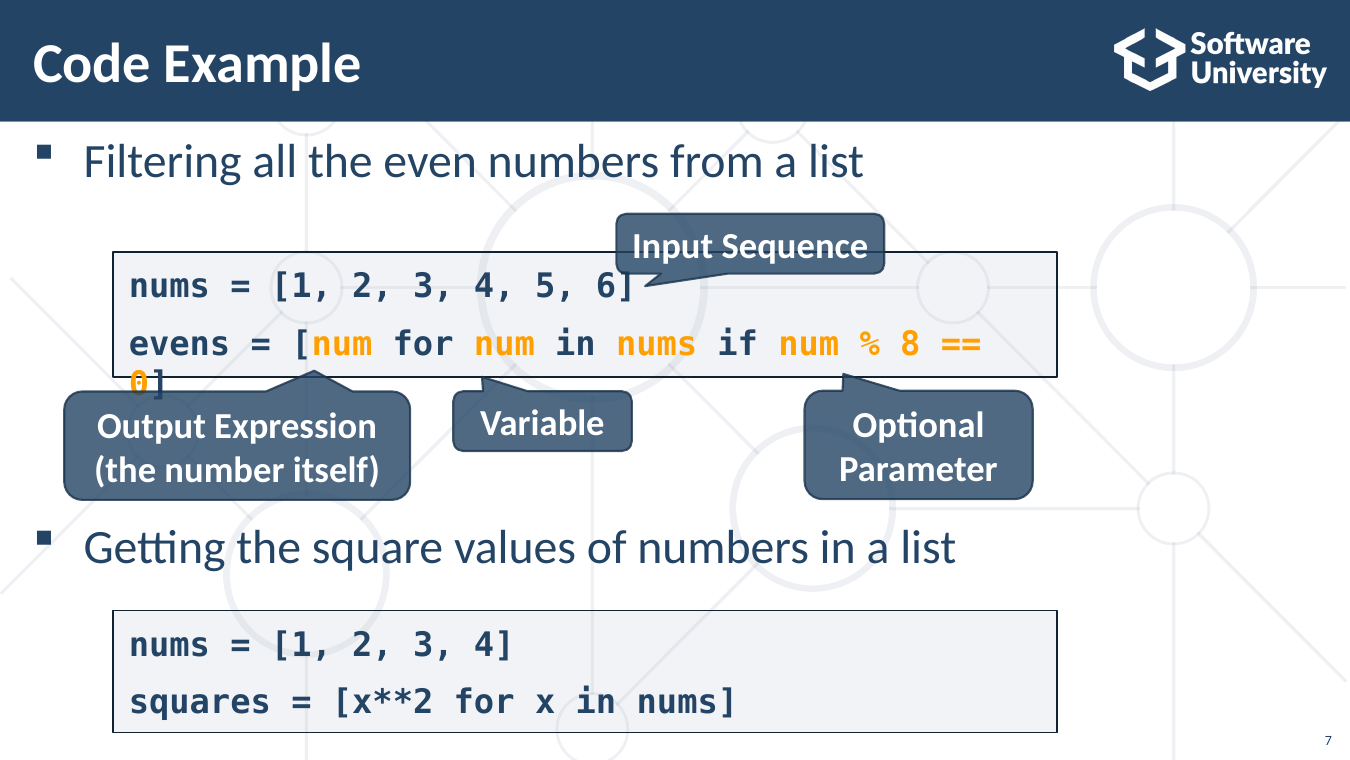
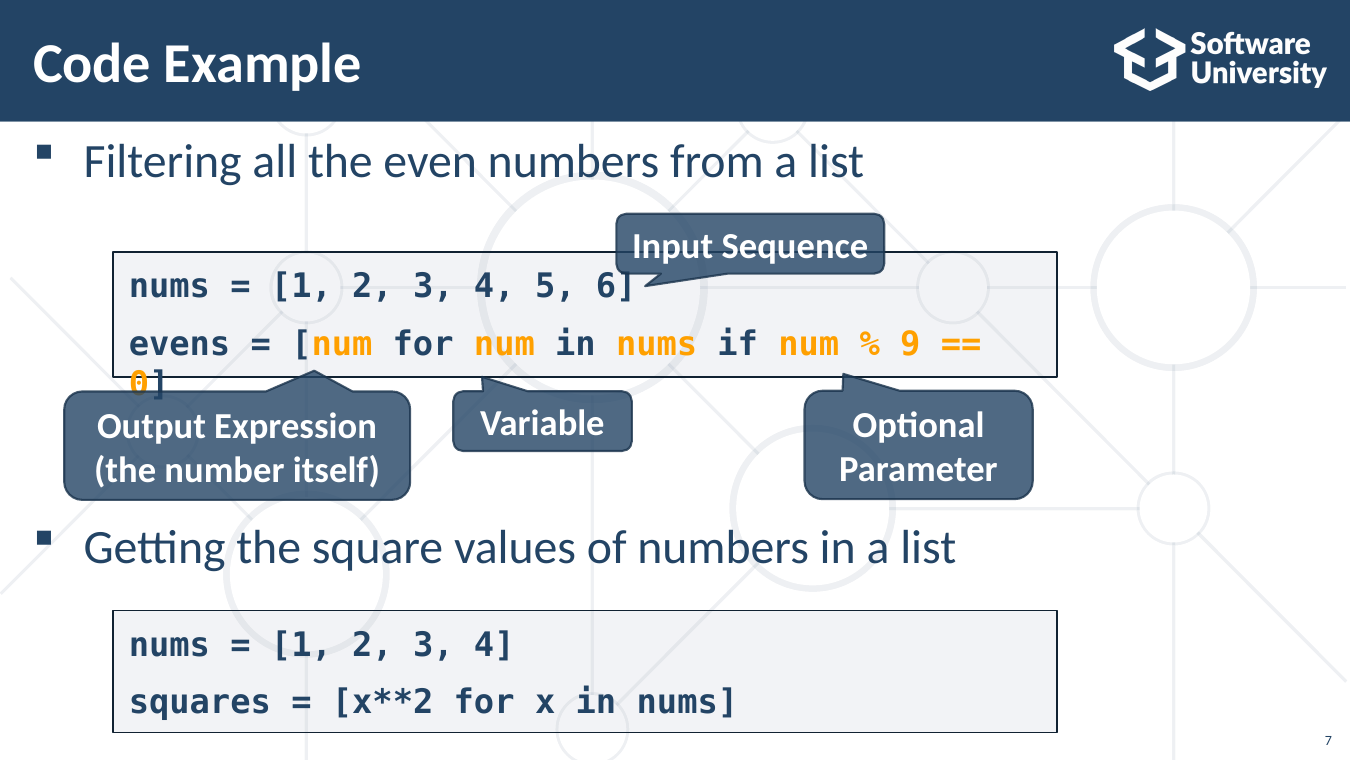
8: 8 -> 9 (910, 344)
